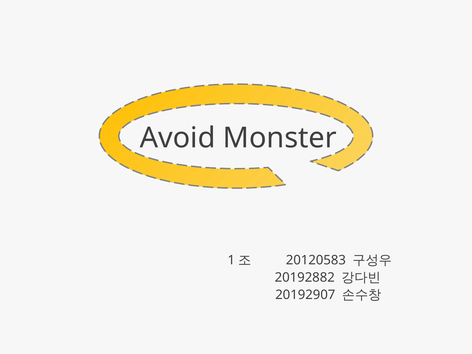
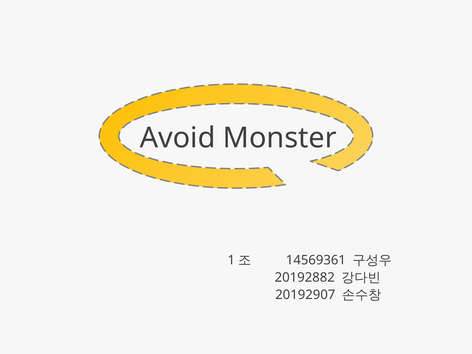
20120583: 20120583 -> 14569361 (316, 260)
